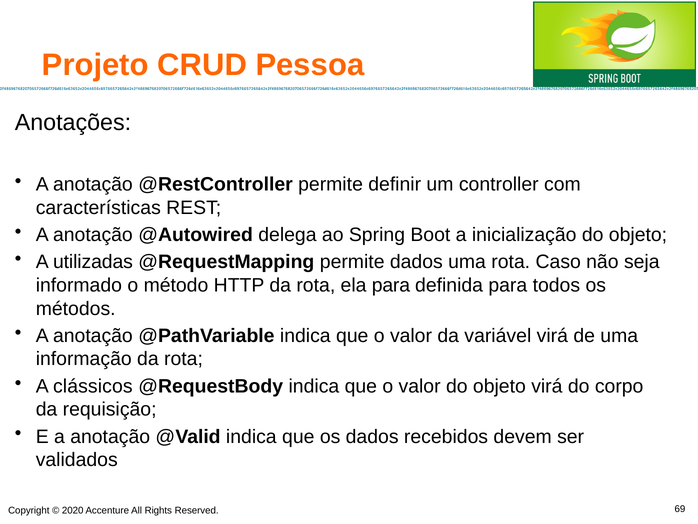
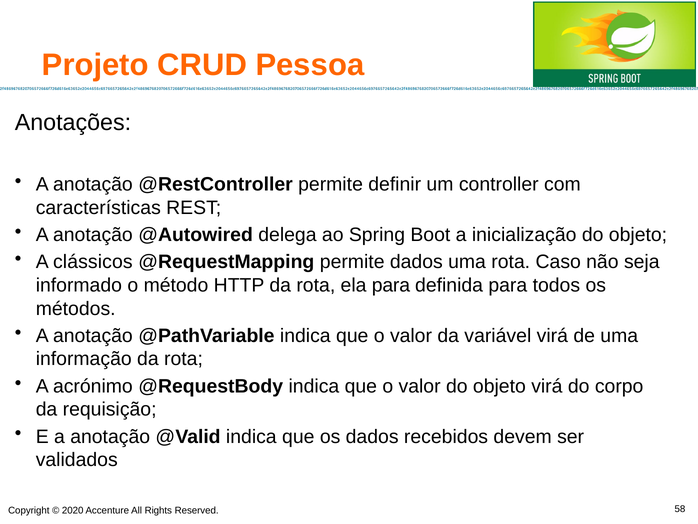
utilizadas: utilizadas -> clássicos (93, 262)
clássicos: clássicos -> acrónimo (93, 386)
69: 69 -> 58 (680, 509)
